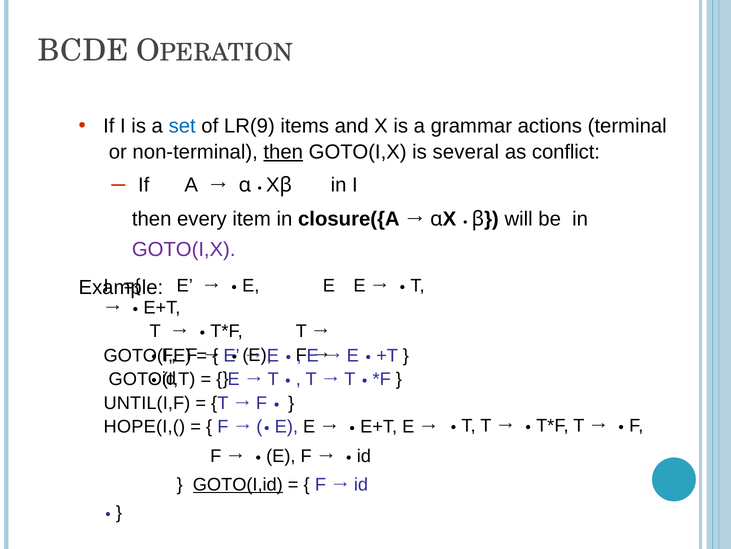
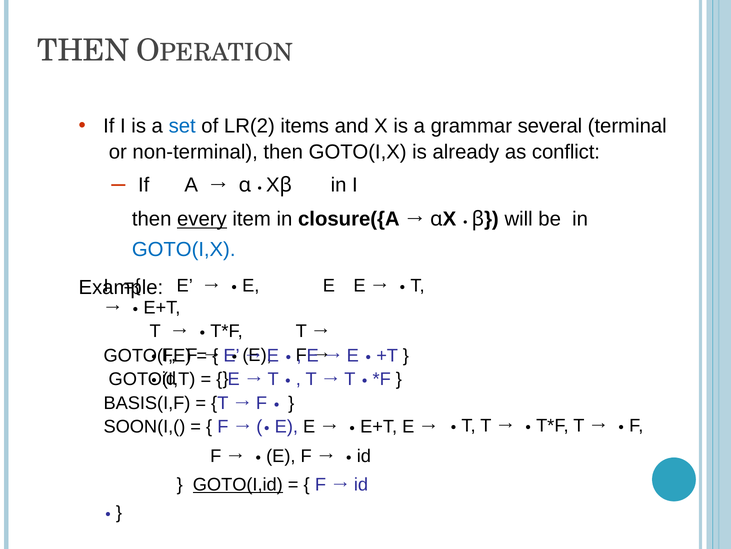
BCDE: BCDE -> THEN (83, 51)
LR(9: LR(9 -> LR(2 (249, 126)
actions: actions -> several (550, 126)
then underline: present -> none (283, 152)
several: several -> already (466, 152)
every underline: none -> present (202, 219)
GOTO(I,X colour: purple -> blue (184, 249)
UNTIL(I,F: UNTIL(I,F -> BASIS(I,F (147, 403)
HOPE(I,(: HOPE(I,( -> SOON(I,( (144, 426)
